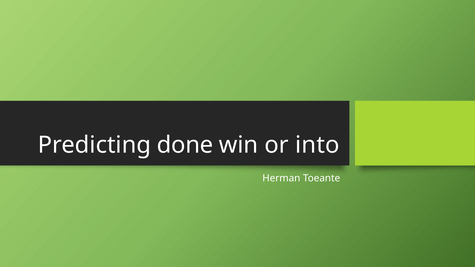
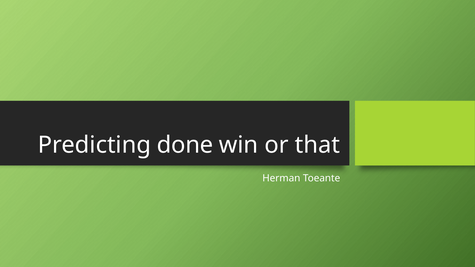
into: into -> that (317, 145)
